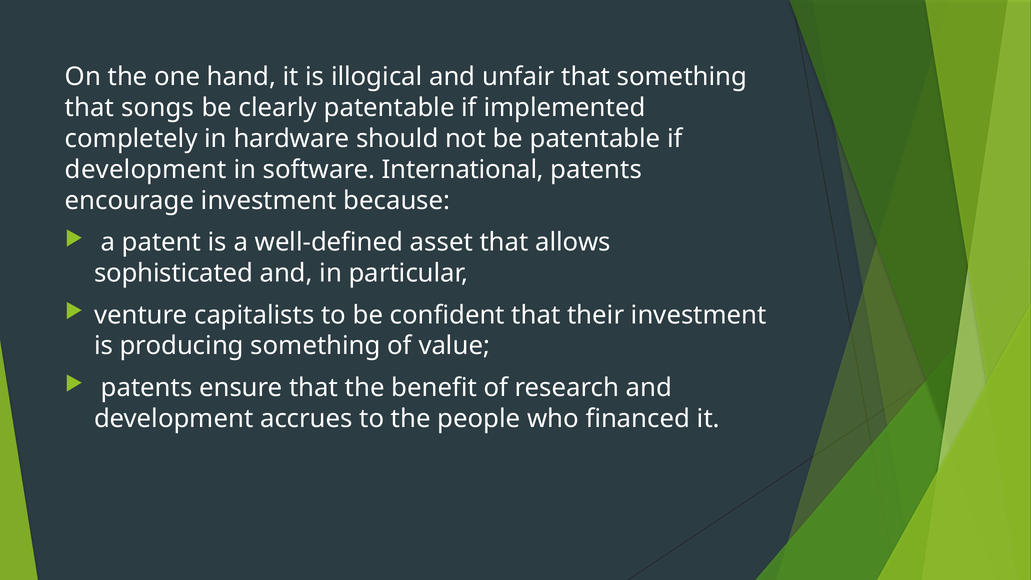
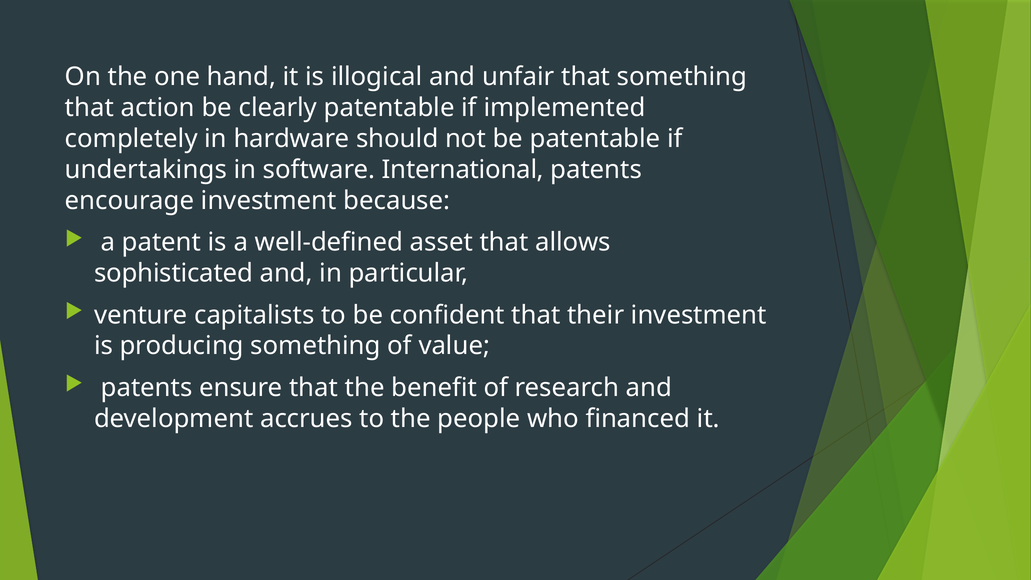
songs: songs -> action (158, 108)
development: development -> undertakings (146, 170)
